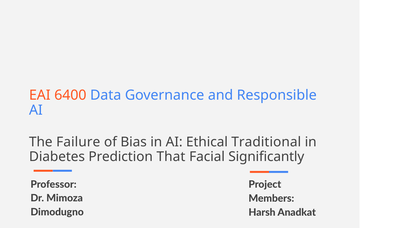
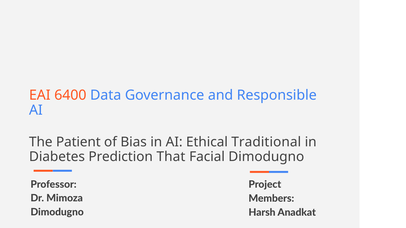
Failure: Failure -> Patient (78, 142)
Facial Significantly: Significantly -> Dimodugno (266, 157)
